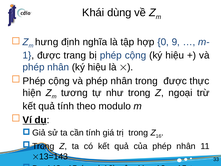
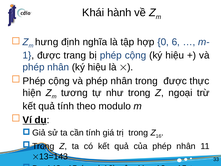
dùng: dùng -> hành (119, 13)
9: 9 -> 6 (176, 42)
